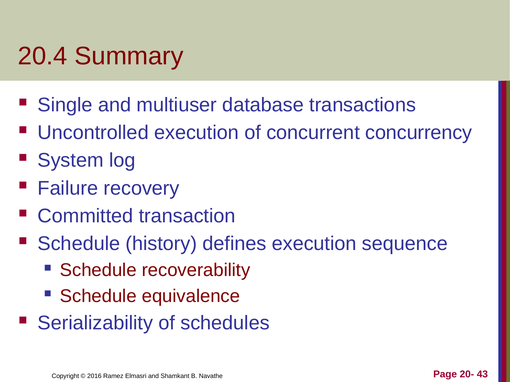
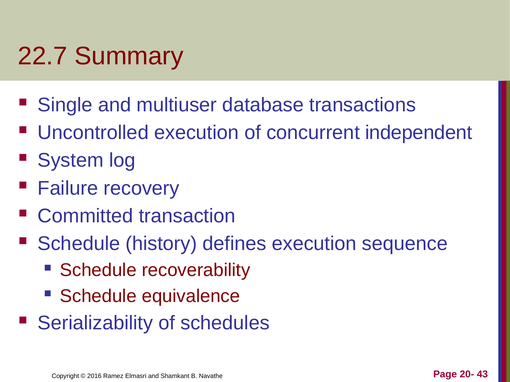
20.4: 20.4 -> 22.7 (43, 56)
concurrency: concurrency -> independent (419, 133)
